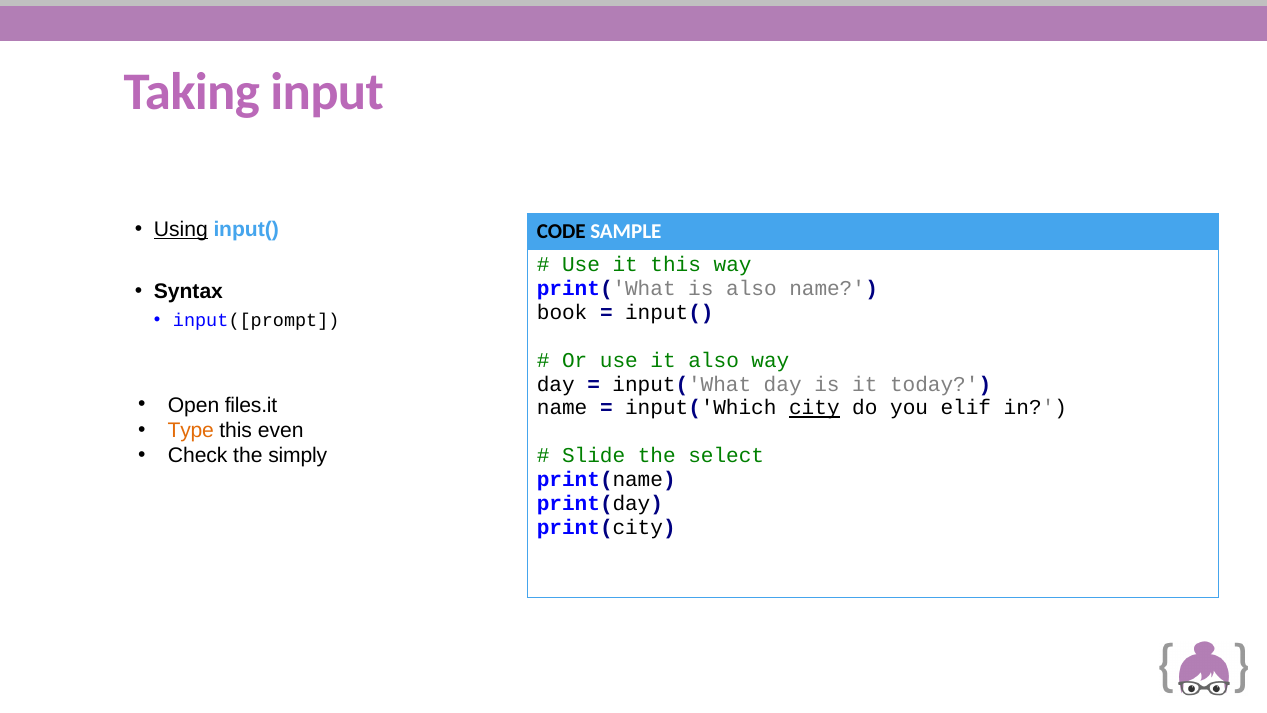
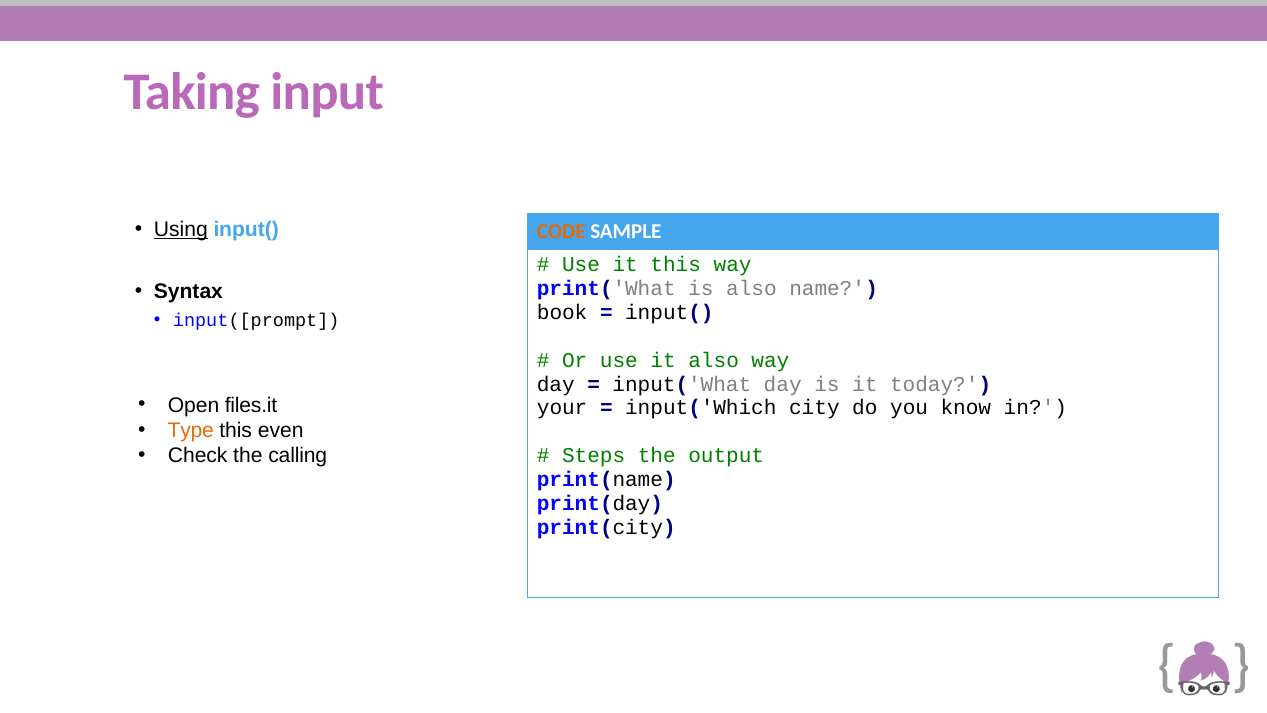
CODE colour: black -> orange (561, 232)
name: name -> your (562, 408)
city underline: present -> none (814, 408)
elif: elif -> know (966, 408)
simply: simply -> calling (298, 456)
Slide: Slide -> Steps (594, 456)
select: select -> output (726, 456)
